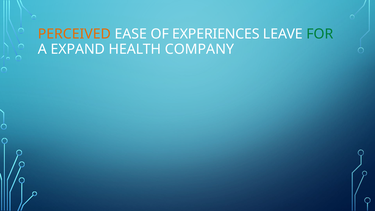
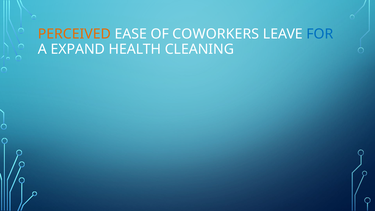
EXPERIENCES: EXPERIENCES -> COWORKERS (216, 34)
FOR colour: green -> blue (320, 34)
COMPANY: COMPANY -> CLEANING (199, 49)
